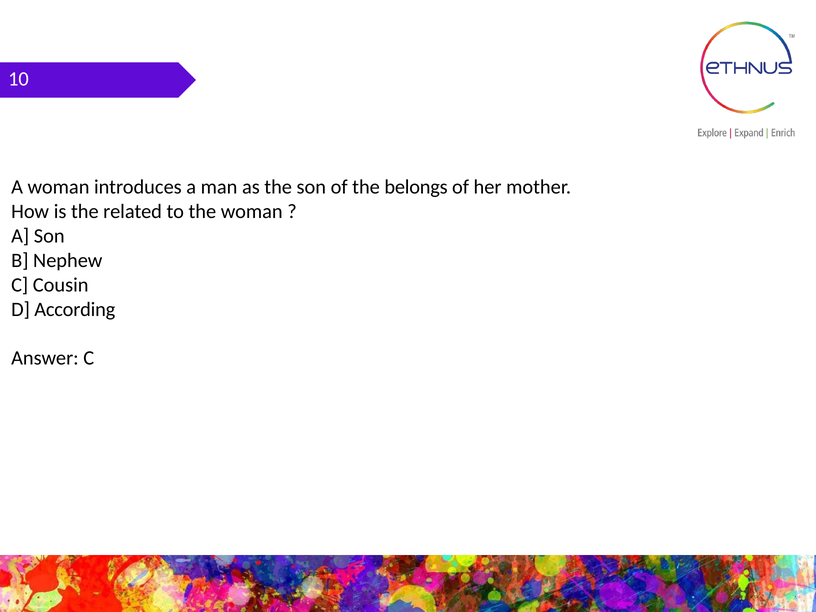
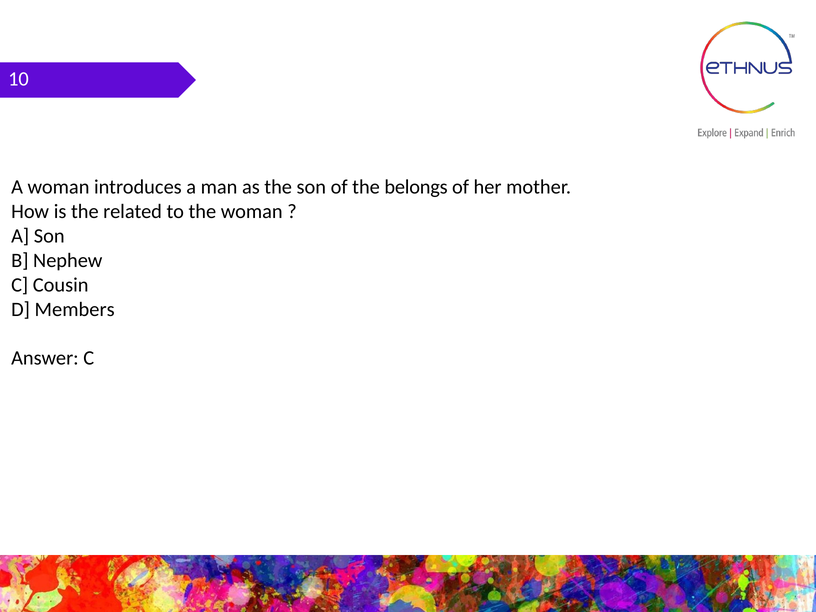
According: According -> Members (75, 309)
